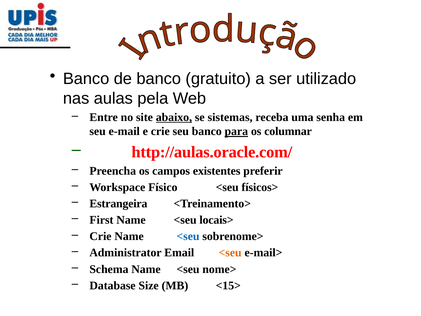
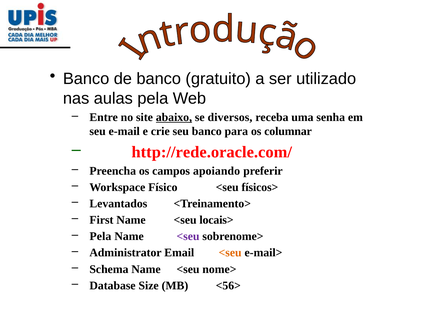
sistemas: sistemas -> diversos (230, 117)
para underline: present -> none (236, 131)
http://aulas.oracle.com/: http://aulas.oracle.com/ -> http://rede.oracle.com/ (212, 152)
existentes: existentes -> apoiando (217, 171)
Estrangeira: Estrangeira -> Levantados (118, 203)
Crie: Crie -> Pela (100, 236)
<seu colour: blue -> purple (188, 236)
<15>: <15> -> <56> (228, 285)
